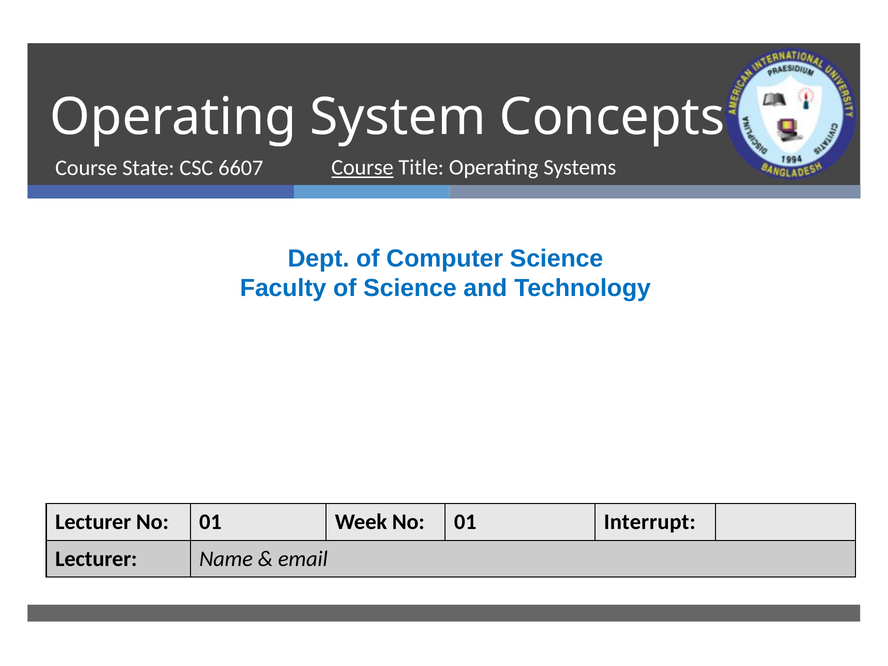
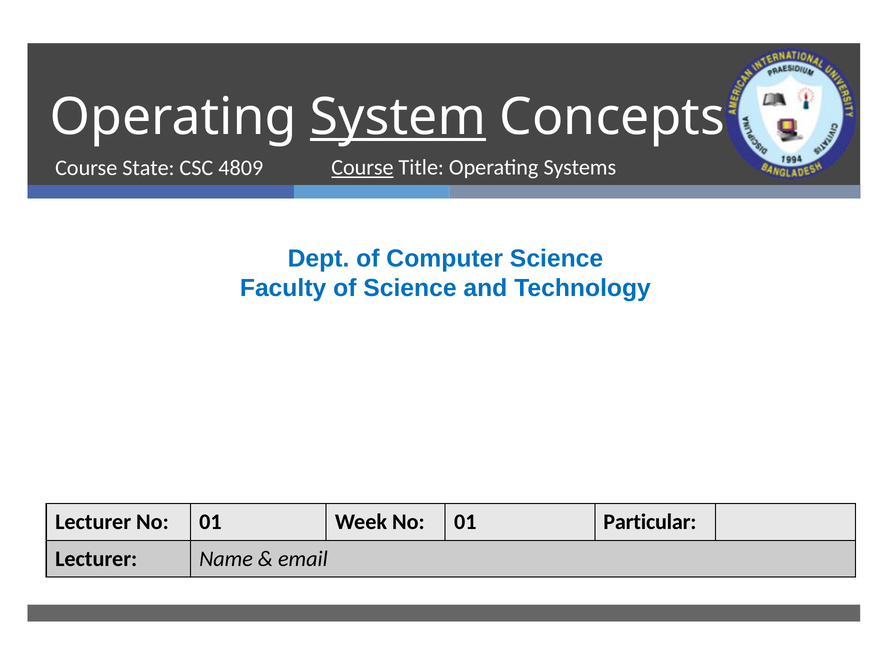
System underline: none -> present (398, 117)
6607: 6607 -> 4809 (241, 168)
Interrupt: Interrupt -> Particular (650, 522)
